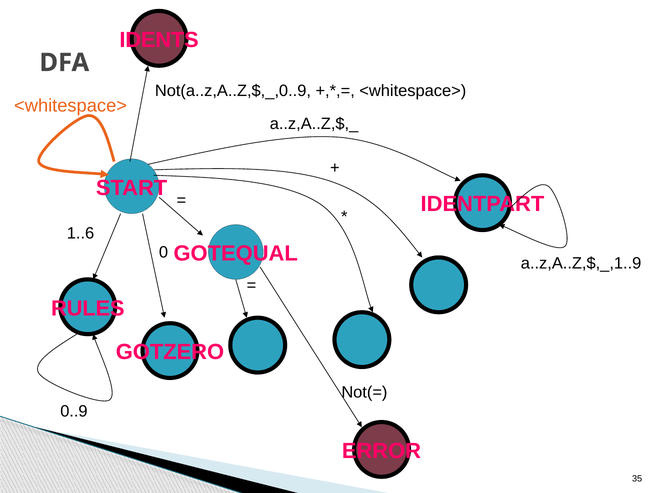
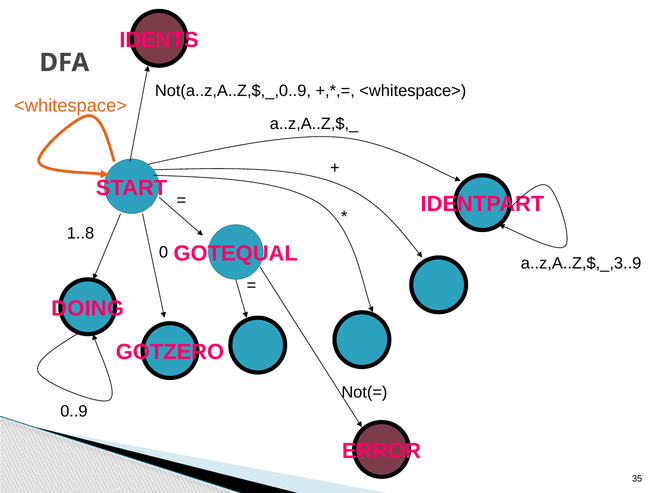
1..6: 1..6 -> 1..8 (81, 234)
a..z,A..Z,$,_,1..9: a..z,A..Z,$,_,1..9 -> a..z,A..Z,$,_,3..9 (581, 264)
RULES: RULES -> DOING (88, 309)
